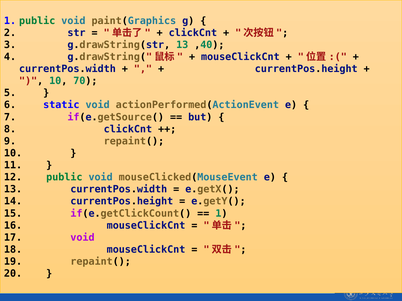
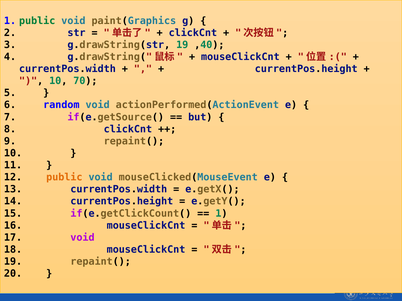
g.drawString(str 13: 13 -> 19 (182, 45)
static: static -> random (61, 105)
public colour: green -> orange (64, 178)
